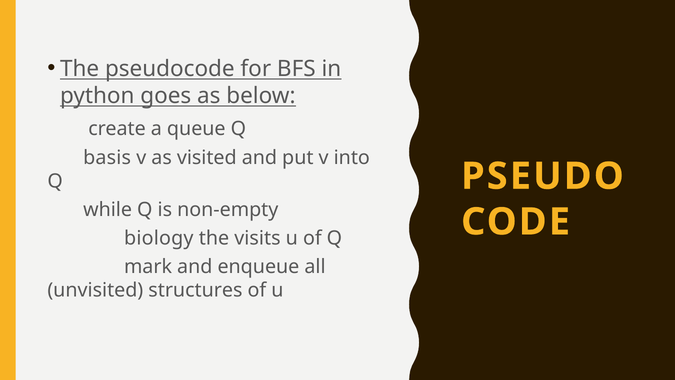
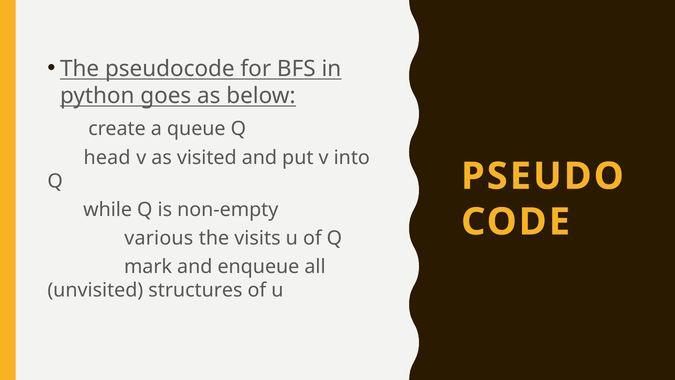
basis: basis -> head (107, 158)
biology: biology -> various (159, 238)
